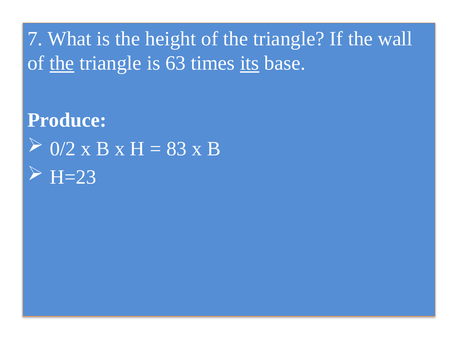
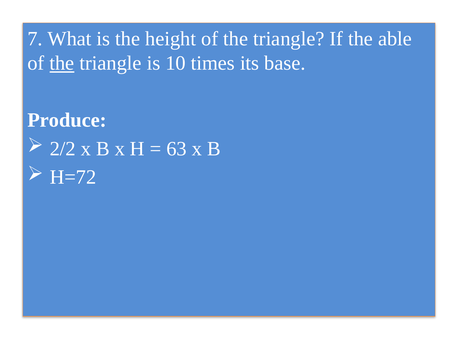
wall: wall -> able (395, 39)
63: 63 -> 10 (176, 63)
its underline: present -> none (250, 63)
0/2: 0/2 -> 2/2 (63, 149)
83: 83 -> 63 (177, 149)
H=23: H=23 -> H=72 (73, 177)
